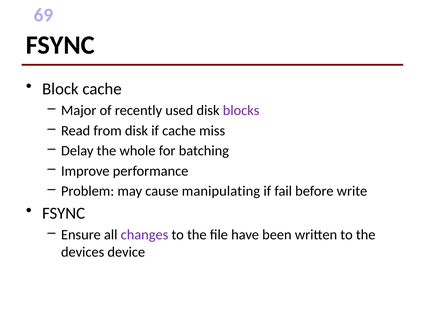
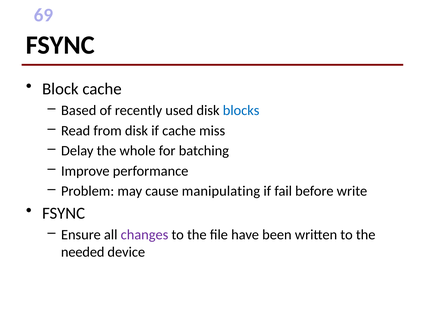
Major: Major -> Based (79, 110)
blocks colour: purple -> blue (241, 110)
devices: devices -> needed (83, 252)
